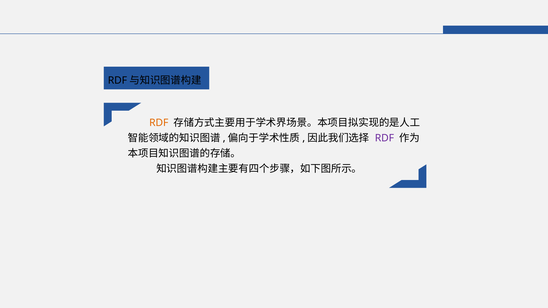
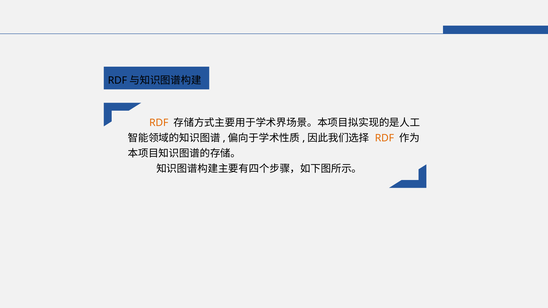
RDF colour: purple -> orange (384, 138)
